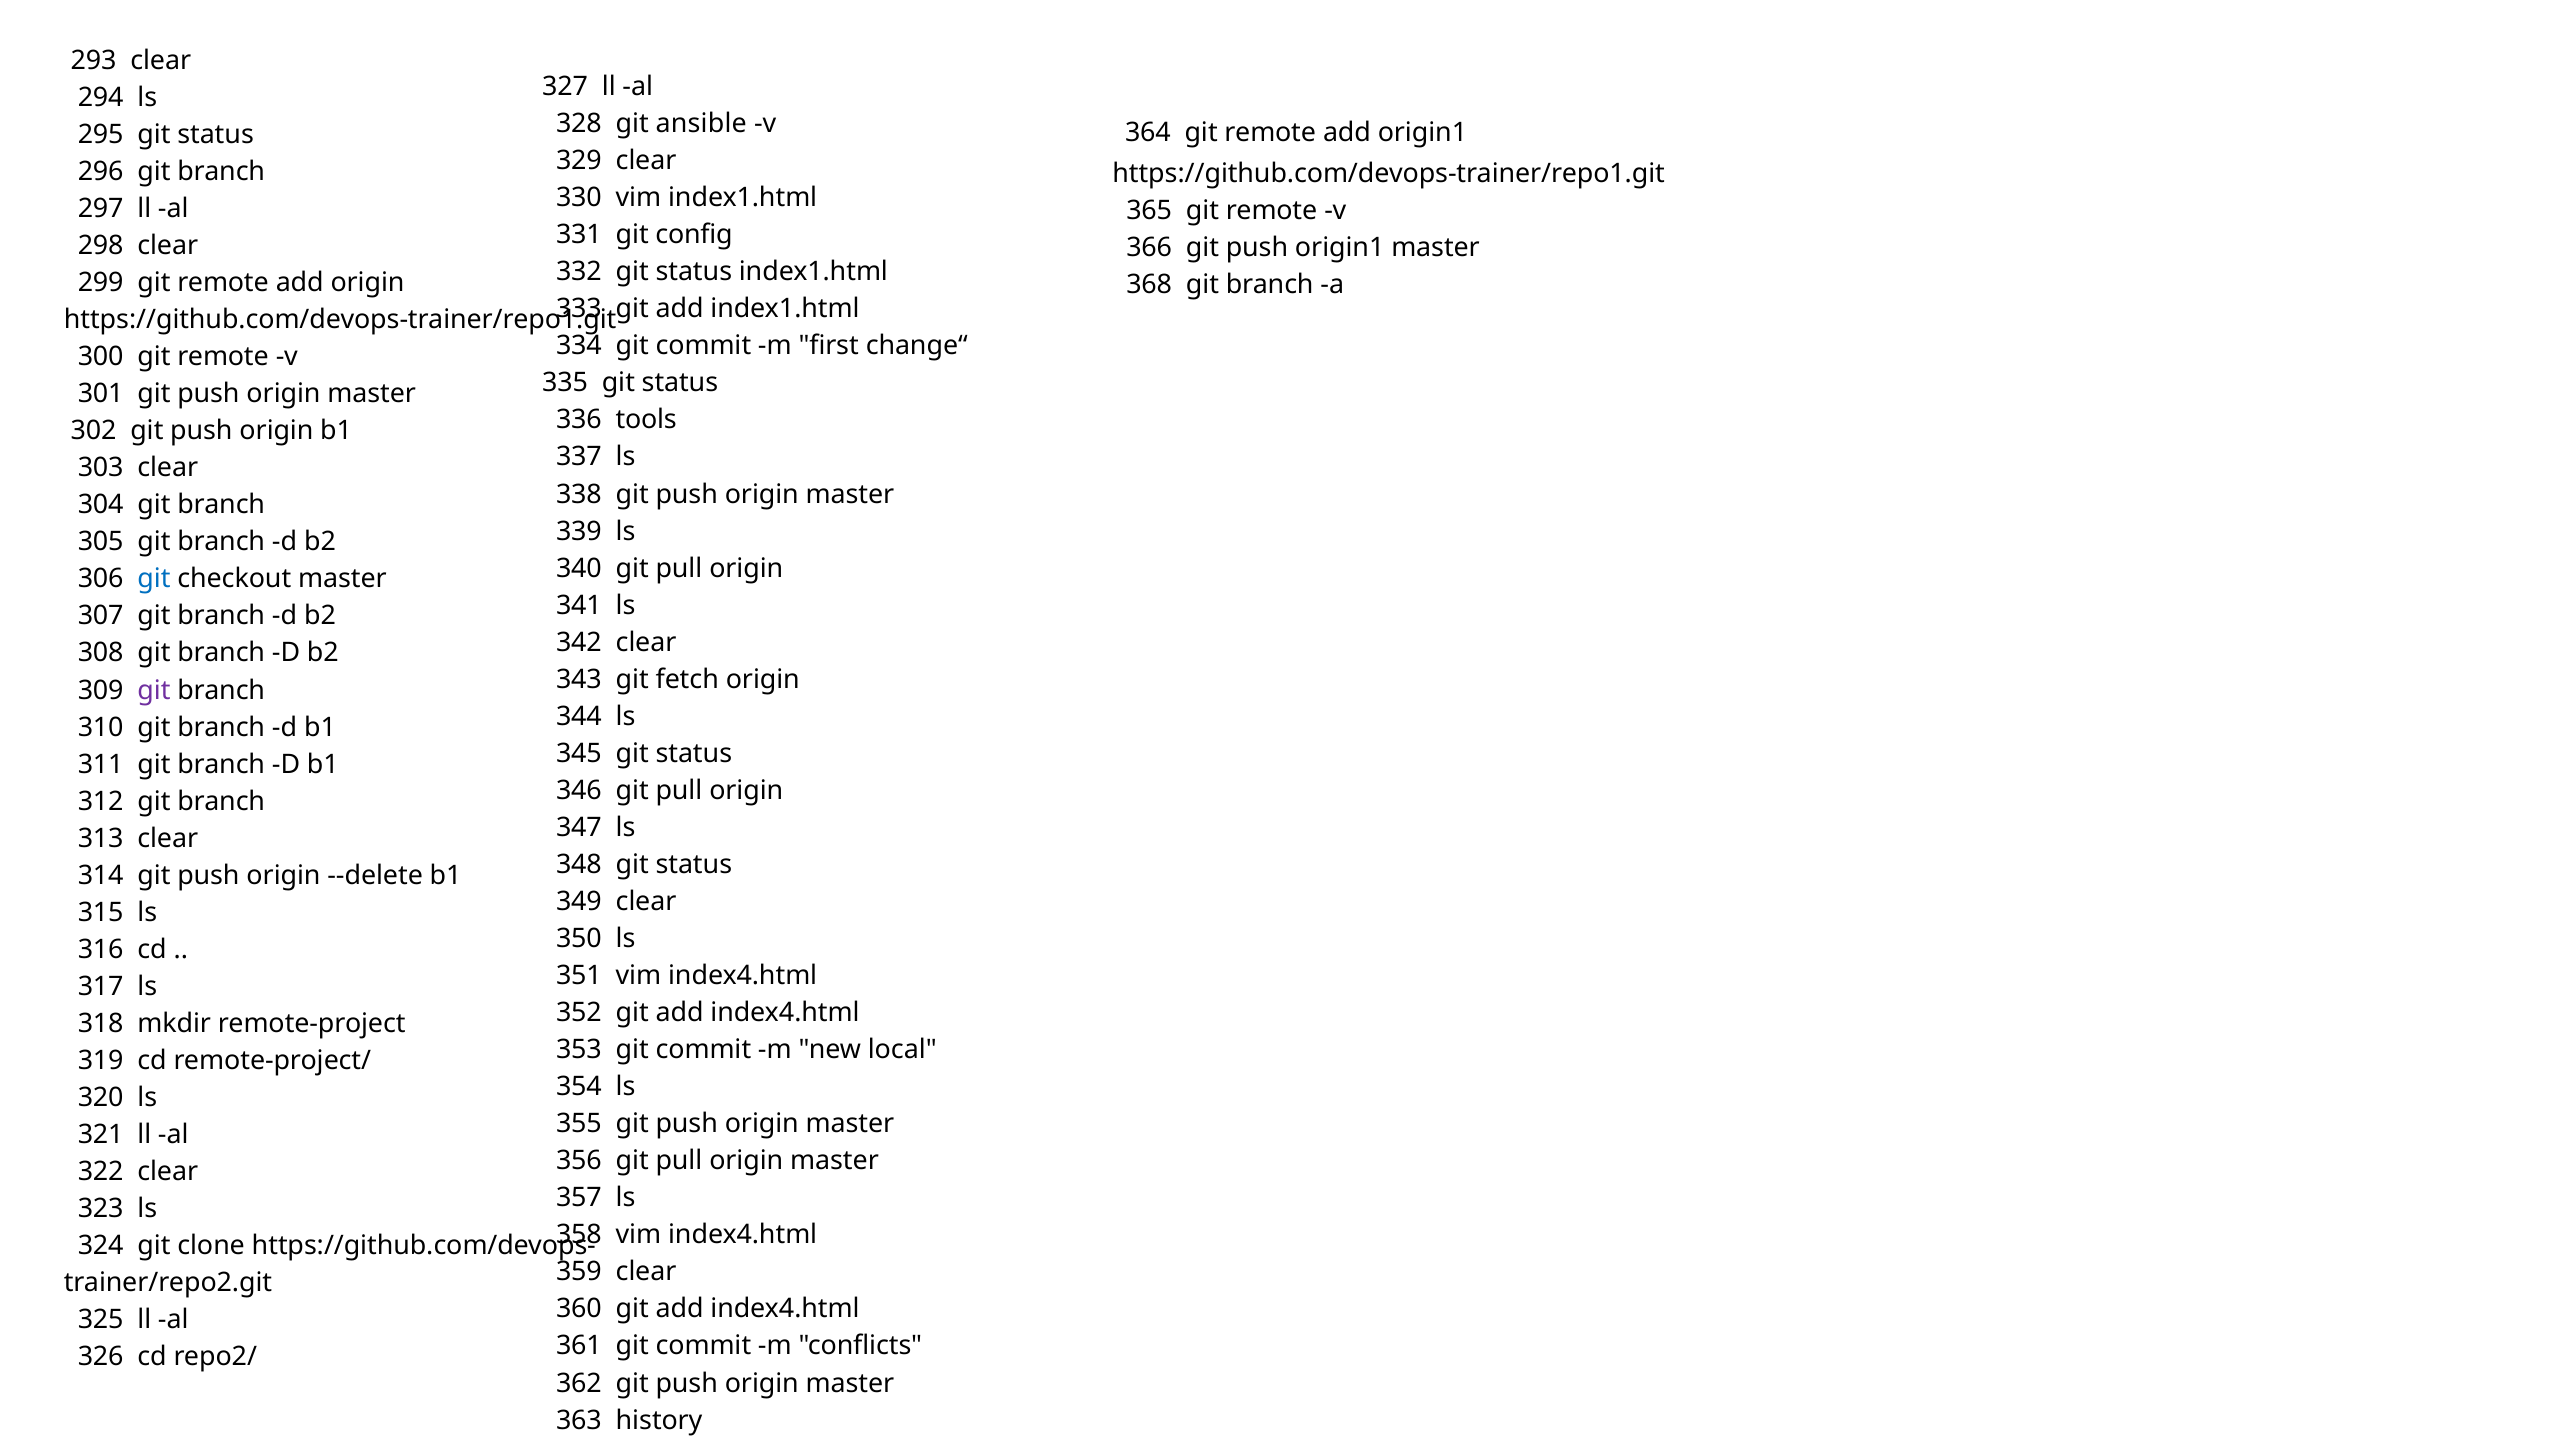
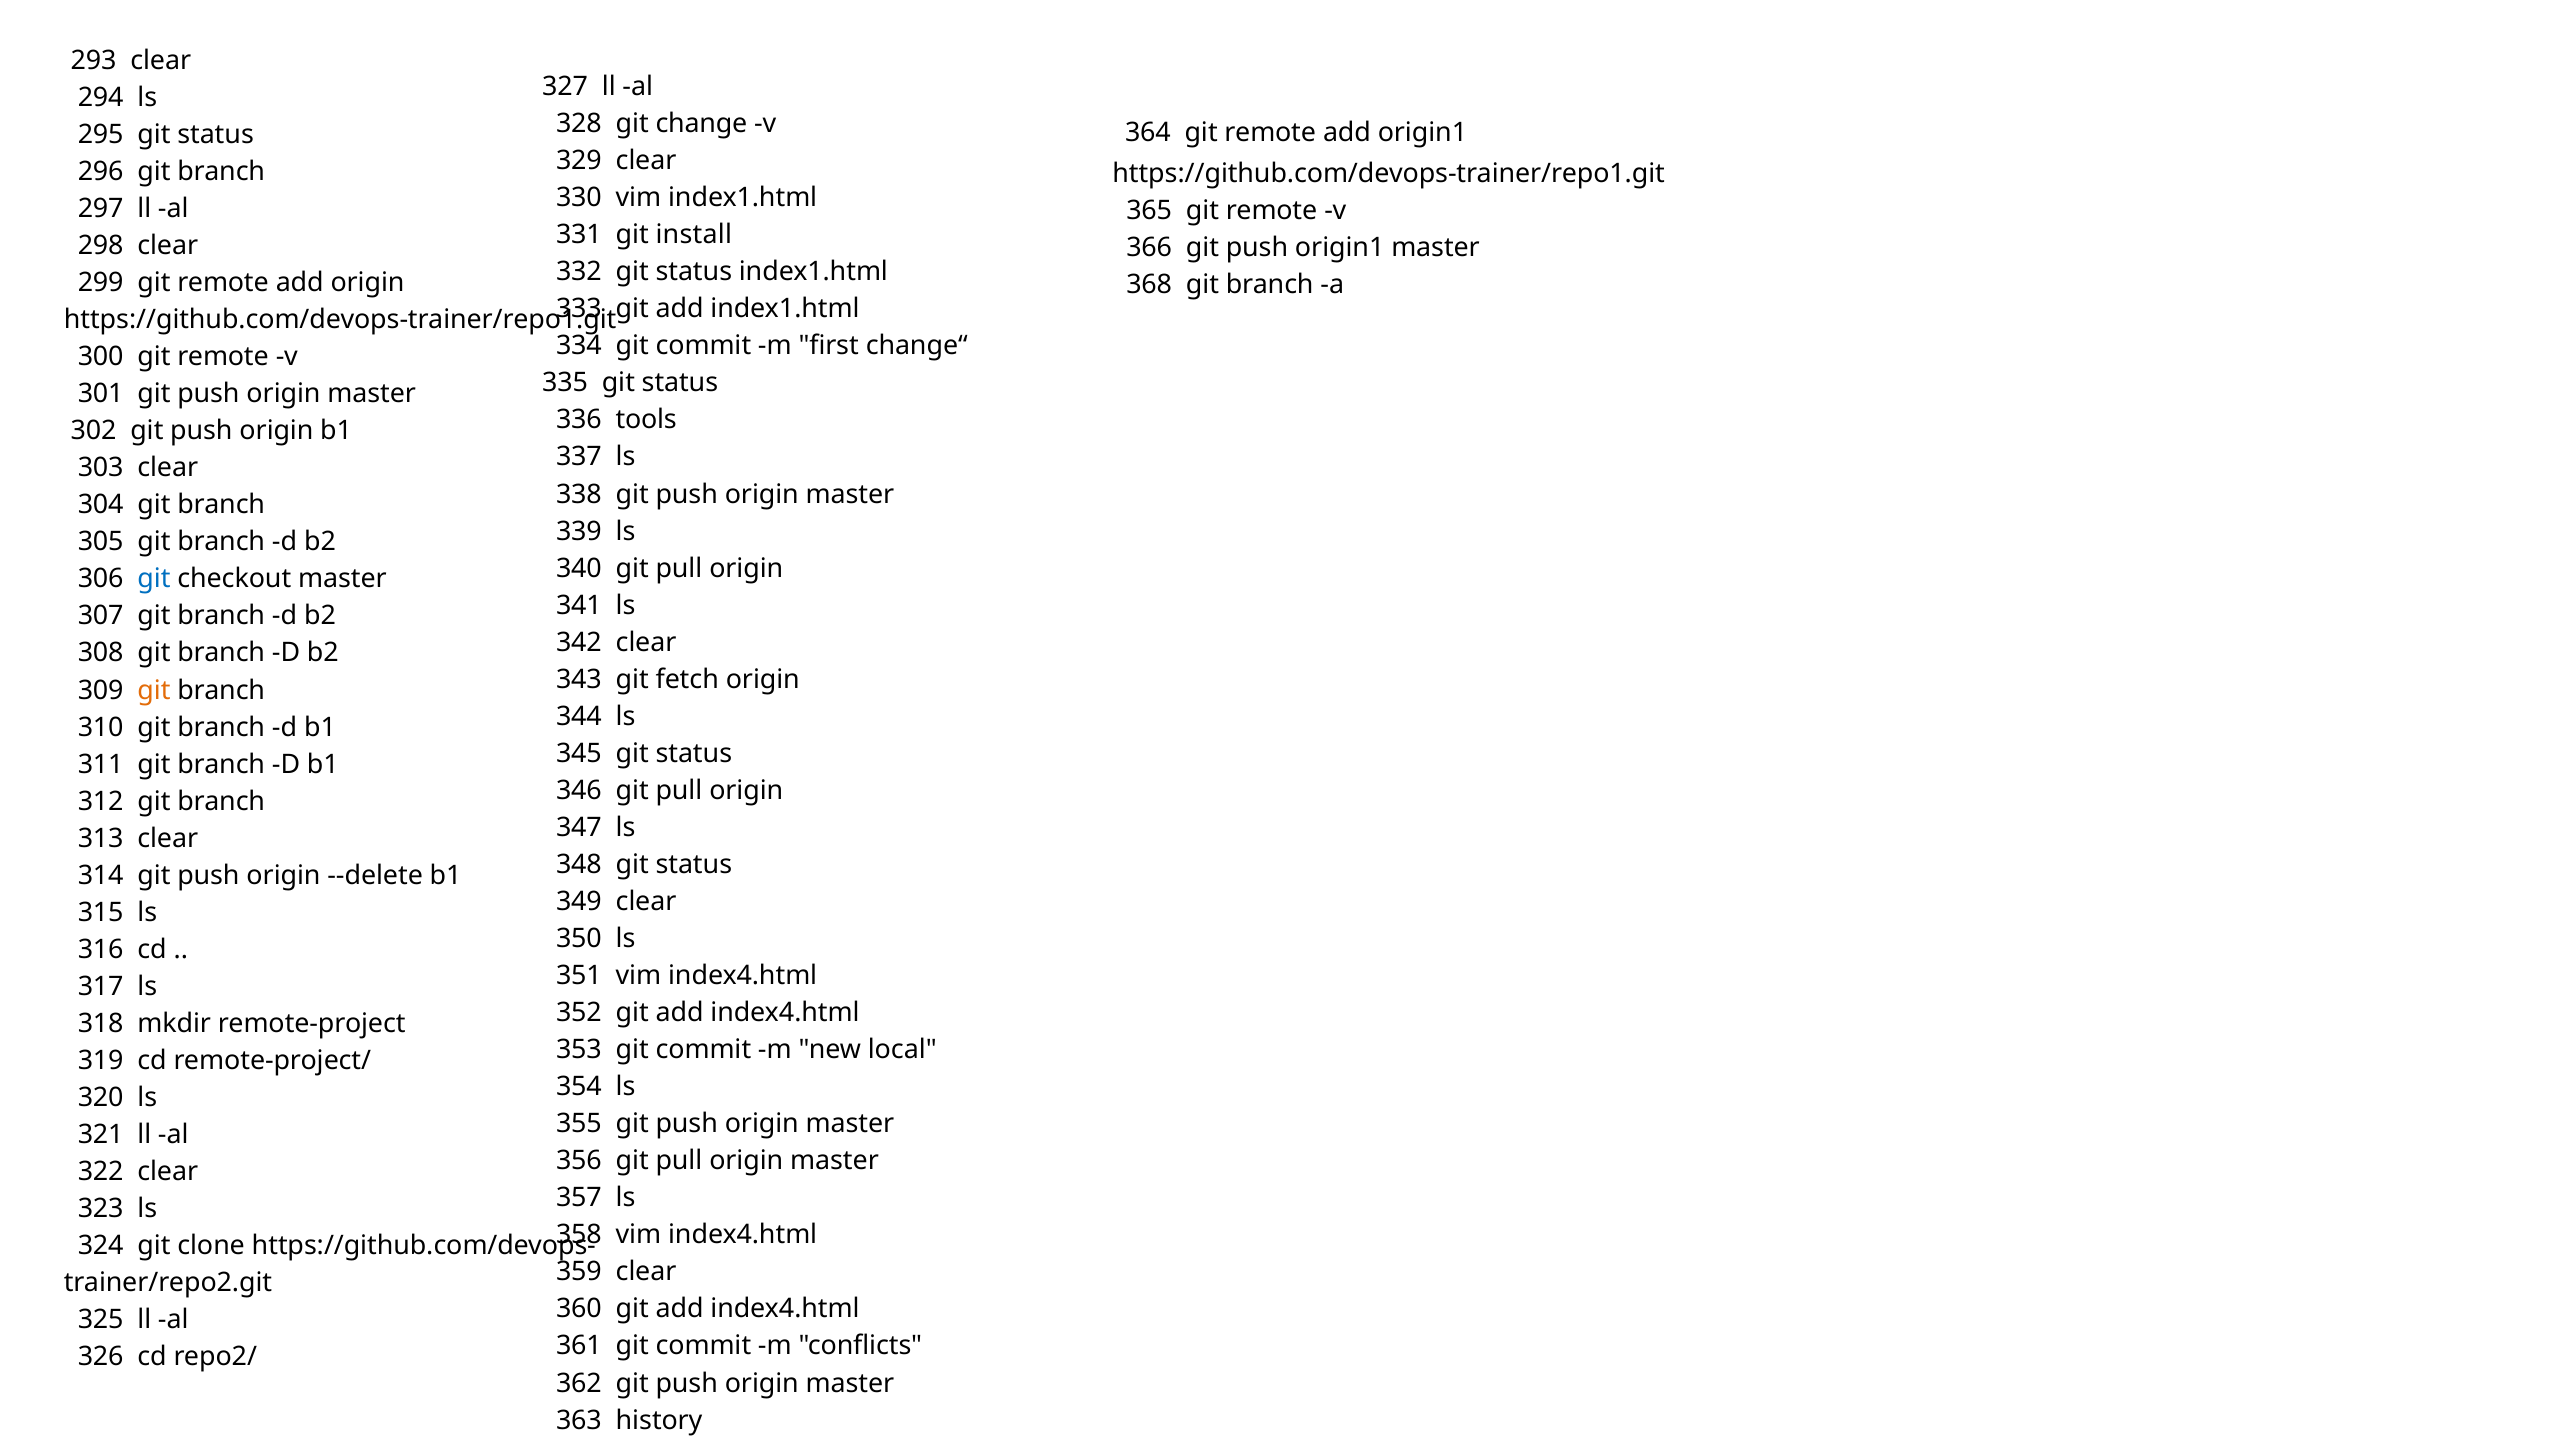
ansible: ansible -> change (701, 124)
config: config -> install (694, 235)
git colour: purple -> orange (154, 690)
